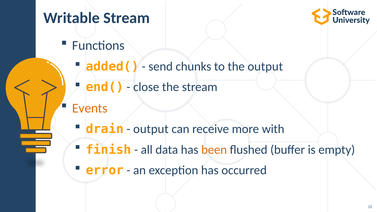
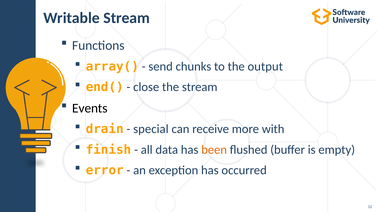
added(: added( -> array( (112, 66)
Events colour: orange -> black (90, 108)
output: output -> special (151, 129)
